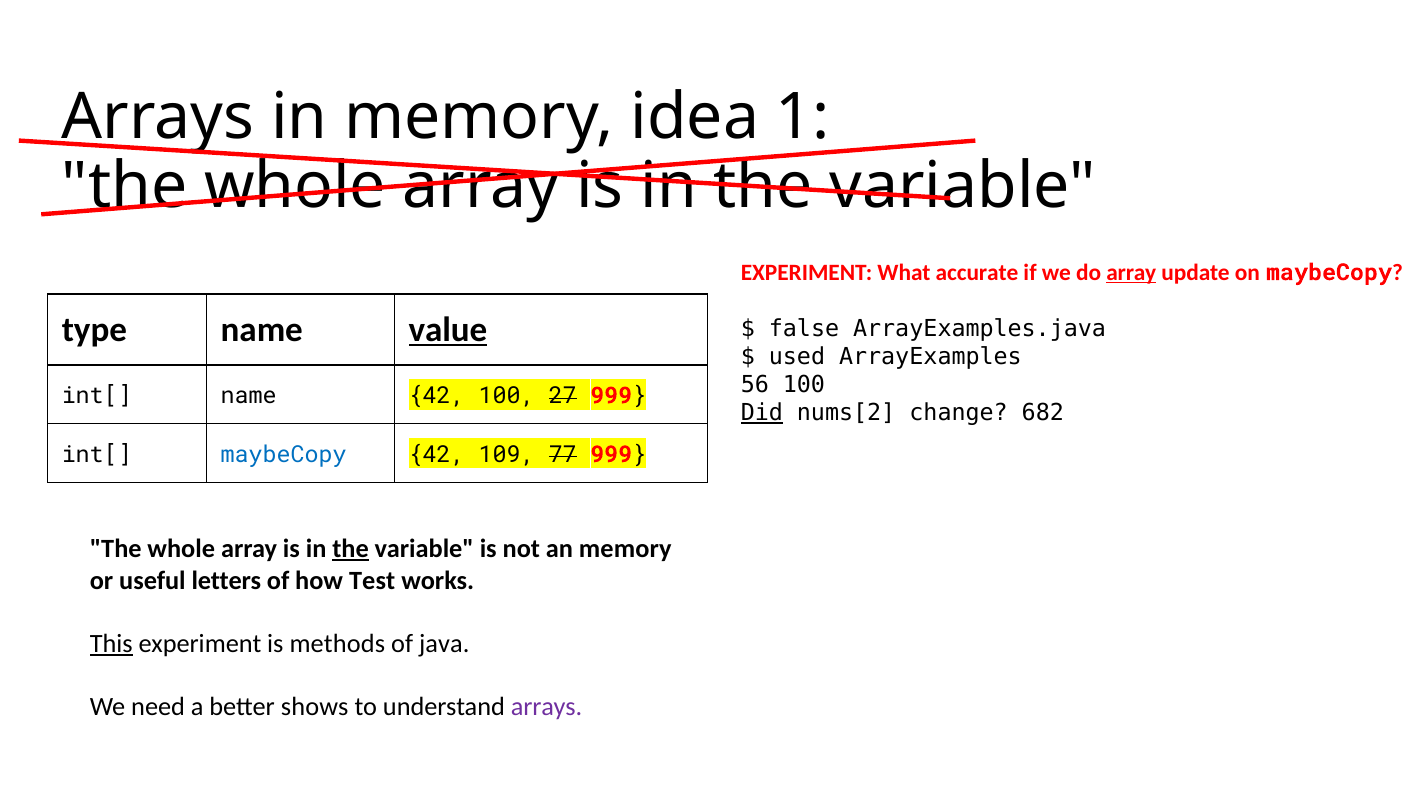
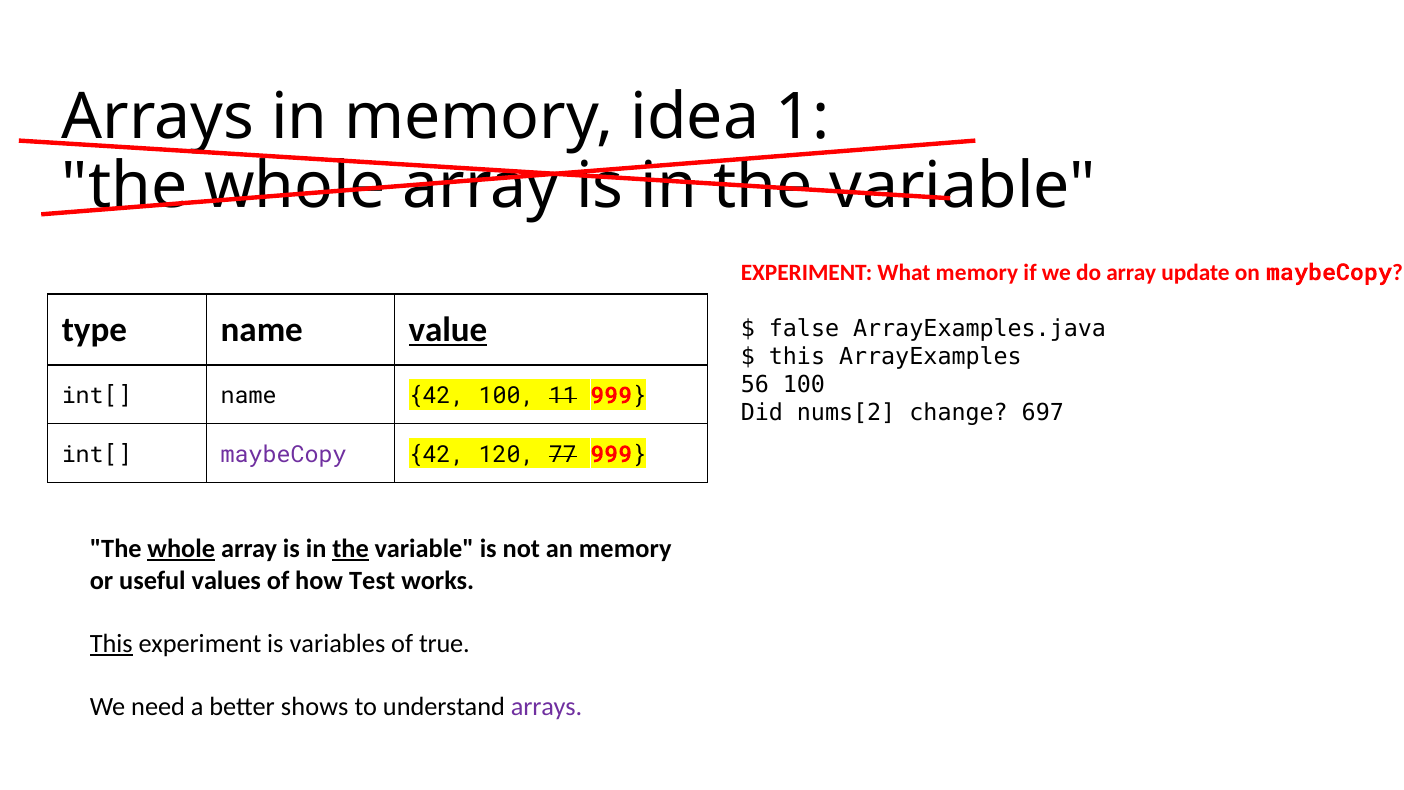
What accurate: accurate -> memory (977, 272)
array underline: present -> none (1131, 272)
used: used -> this (797, 356)
27: 27 -> 11 (563, 396)
Did underline: present -> none (762, 413)
682: 682 -> 697 (1043, 413)
maybeCopy colour: blue -> purple (284, 454)
109: 109 -> 120 (507, 454)
whole underline: none -> present (181, 549)
letters: letters -> values (226, 580)
methods: methods -> variables (337, 643)
java: java -> true (444, 643)
